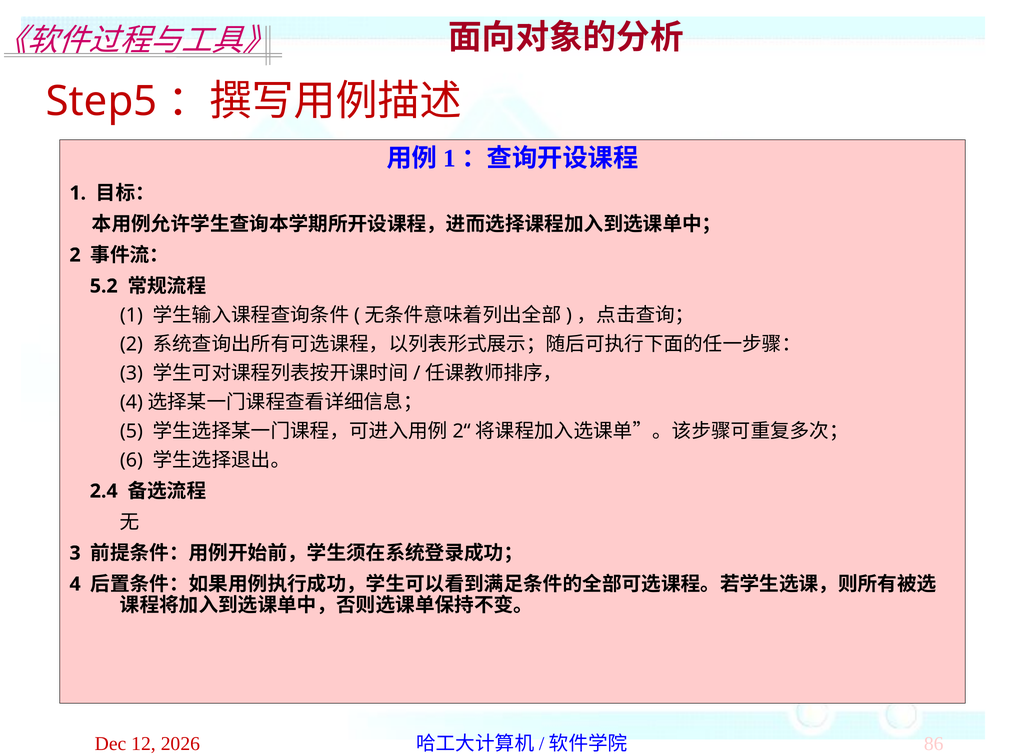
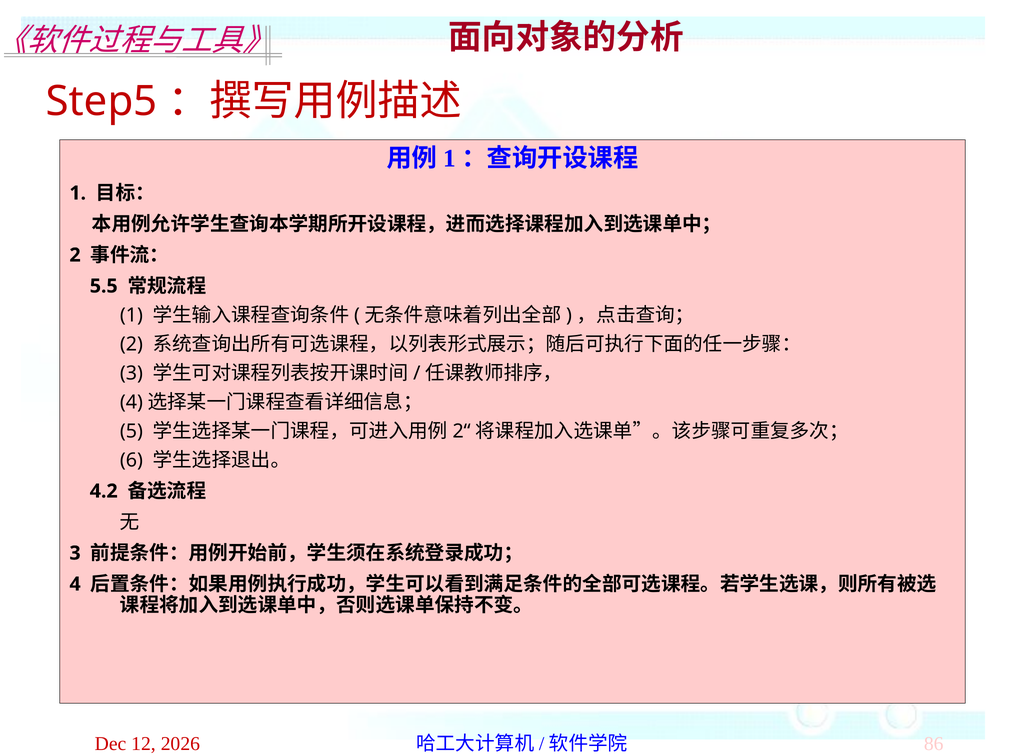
5.2: 5.2 -> 5.5 (104, 286)
2.4: 2.4 -> 4.2 (104, 492)
